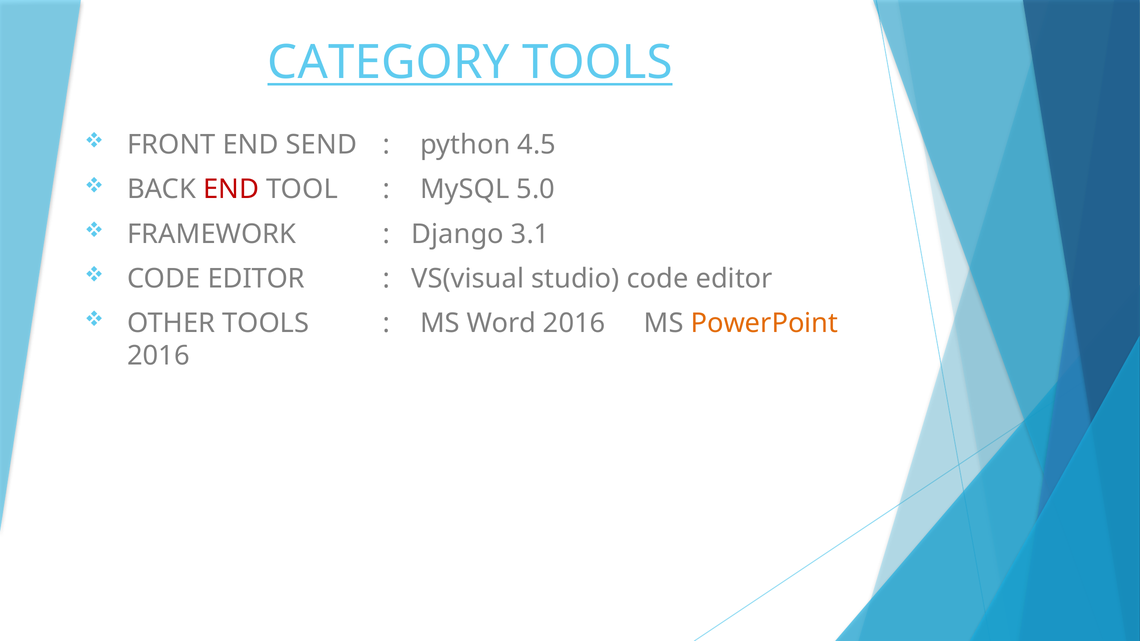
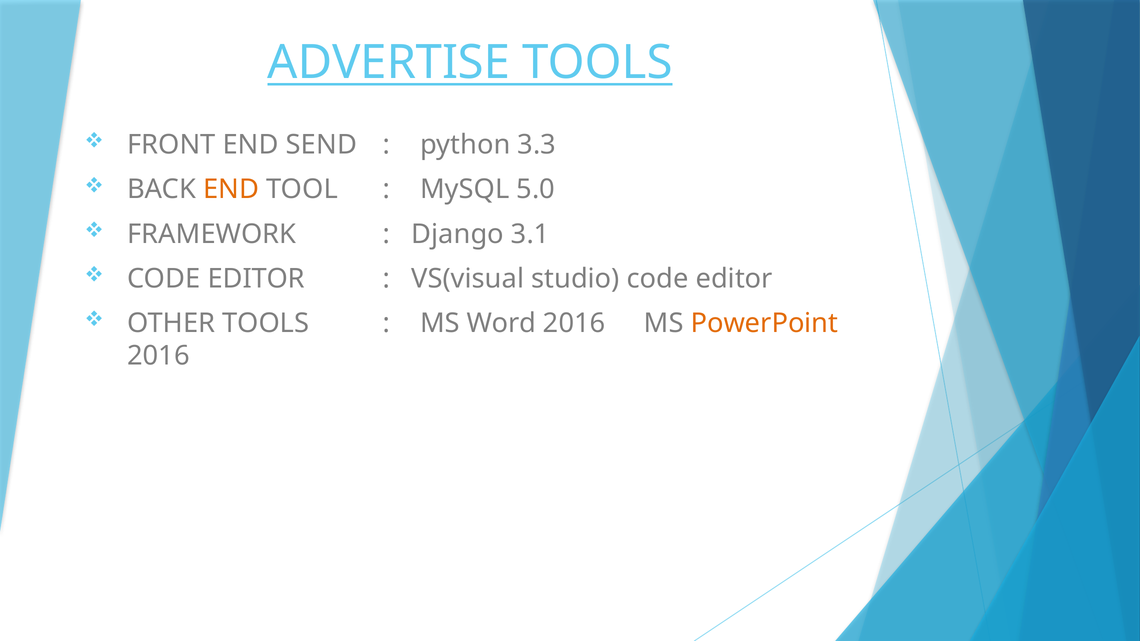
CATEGORY: CATEGORY -> ADVERTISE (389, 63)
4.5: 4.5 -> 3.3 (537, 145)
END colour: red -> orange (231, 189)
